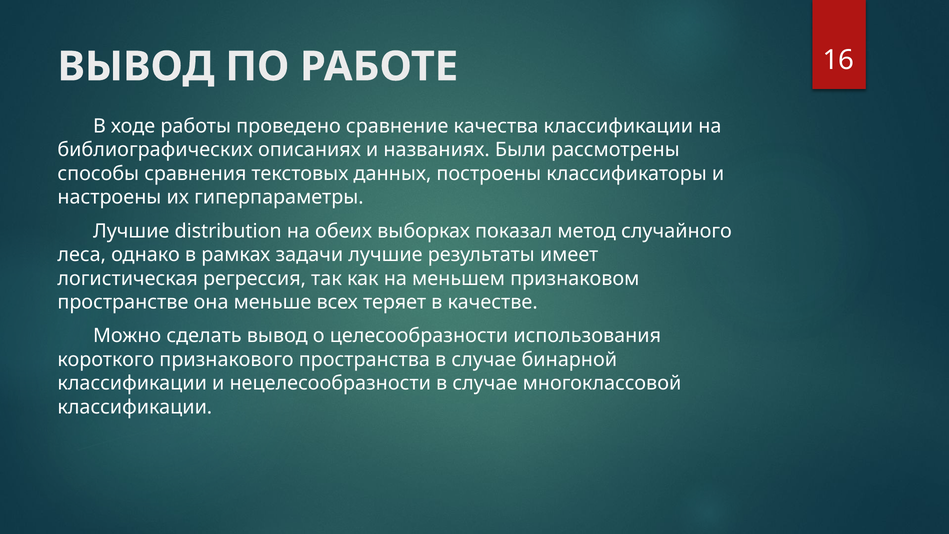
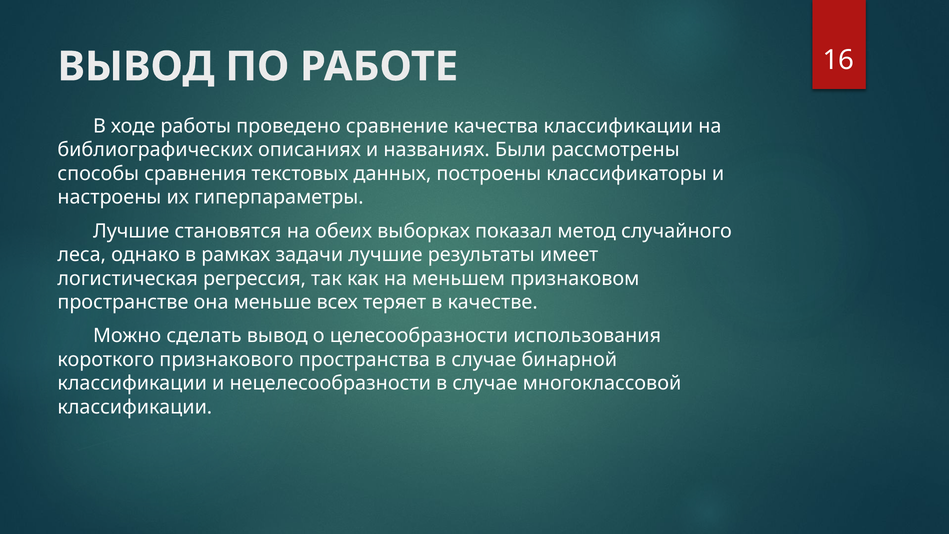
distribution: distribution -> становятся (228, 231)
